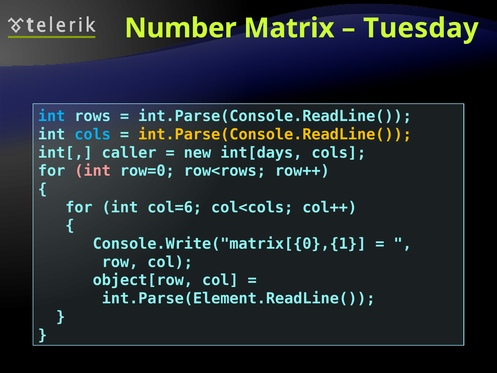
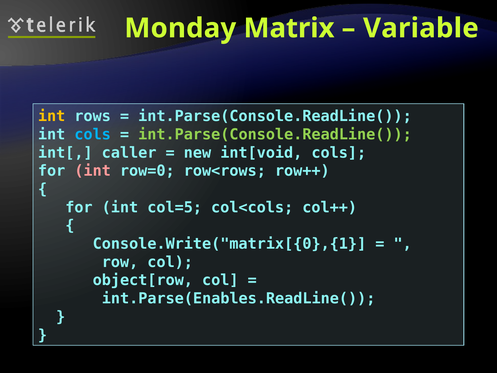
Number: Number -> Monday (180, 28)
Tuesday: Tuesday -> Variable (421, 28)
int colour: light blue -> yellow (52, 116)
int.Parse(Console.ReadLine( colour: yellow -> light green (275, 134)
int[days: int[days -> int[void (261, 153)
col=6: col=6 -> col=5 (175, 207)
int.Parse(Element.ReadLine(: int.Parse(Element.ReadLine( -> int.Parse(Enables.ReadLine( (239, 298)
